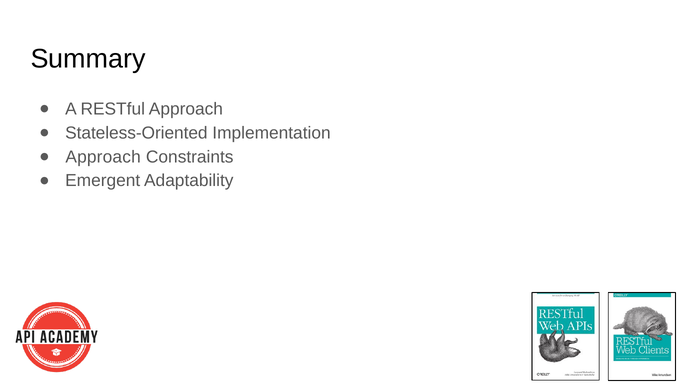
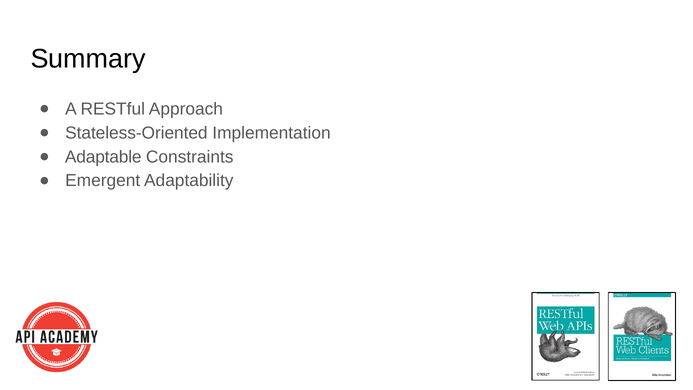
Approach: Approach -> Adaptable (103, 157)
